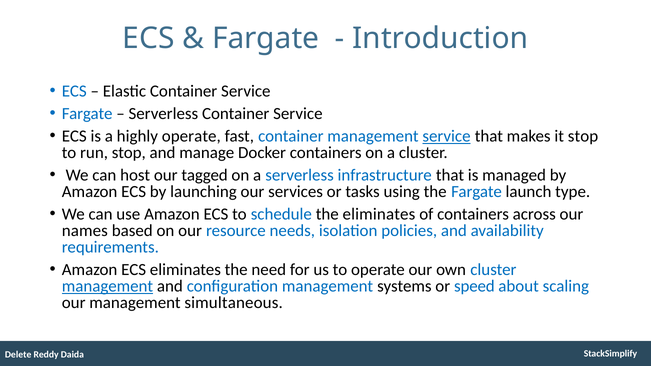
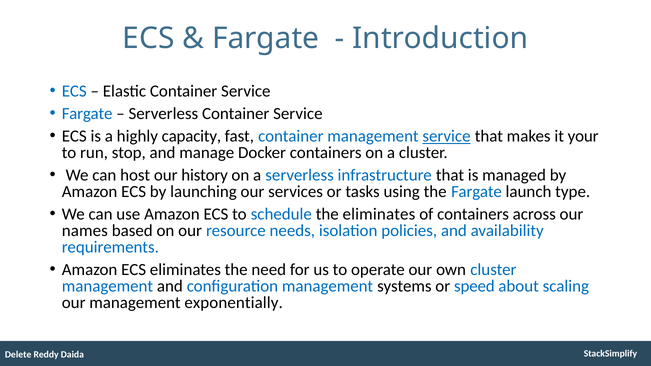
highly operate: operate -> capacity (191, 136)
it stop: stop -> your (583, 136)
tagged: tagged -> history (205, 175)
management underline: present -> none (107, 286)
simultaneous: simultaneous -> exponentially (234, 303)
